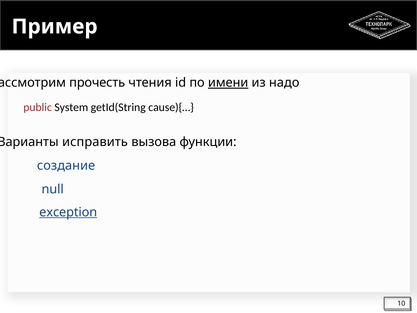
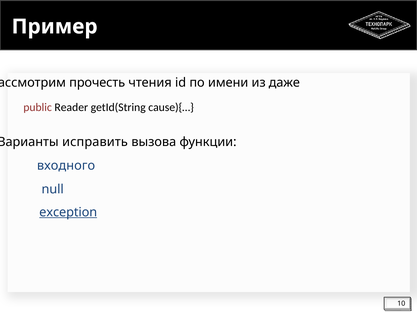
имени underline: present -> none (228, 83)
надо: надо -> даже (284, 83)
System: System -> Reader (71, 107)
создание: создание -> входного (66, 165)
